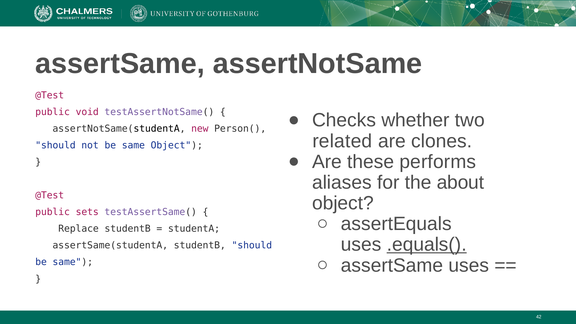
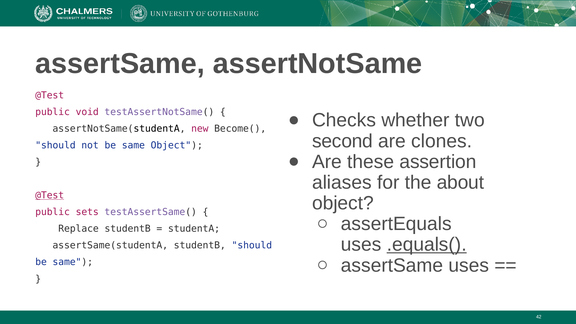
Person(: Person( -> Become( (240, 129)
related: related -> second (343, 141)
performs: performs -> assertion (438, 162)
@Test underline: none -> present (50, 195)
